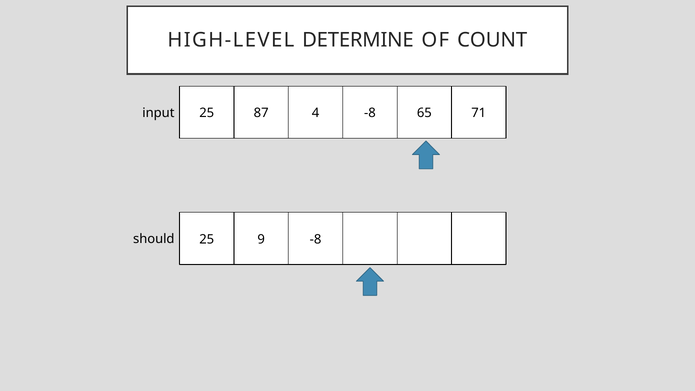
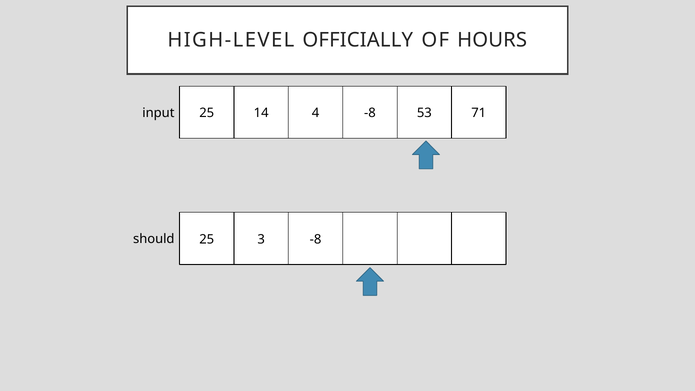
DETERMINE: DETERMINE -> OFFICIALLY (358, 40)
COUNT: COUNT -> HOURS (492, 40)
87: 87 -> 14 (261, 113)
65: 65 -> 53 (424, 113)
9: 9 -> 3 (261, 239)
